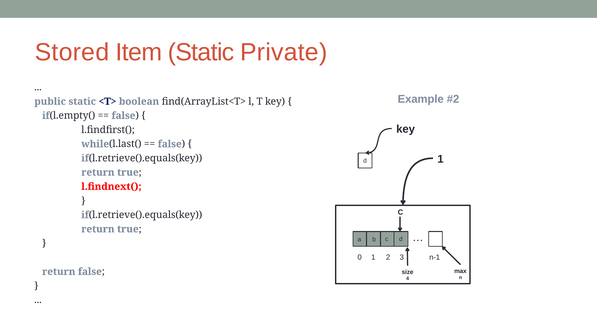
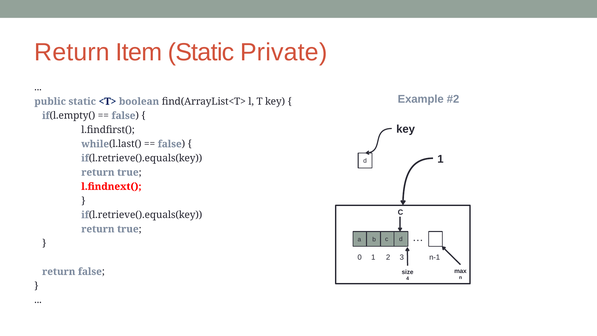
Stored: Stored -> Return (72, 52)
